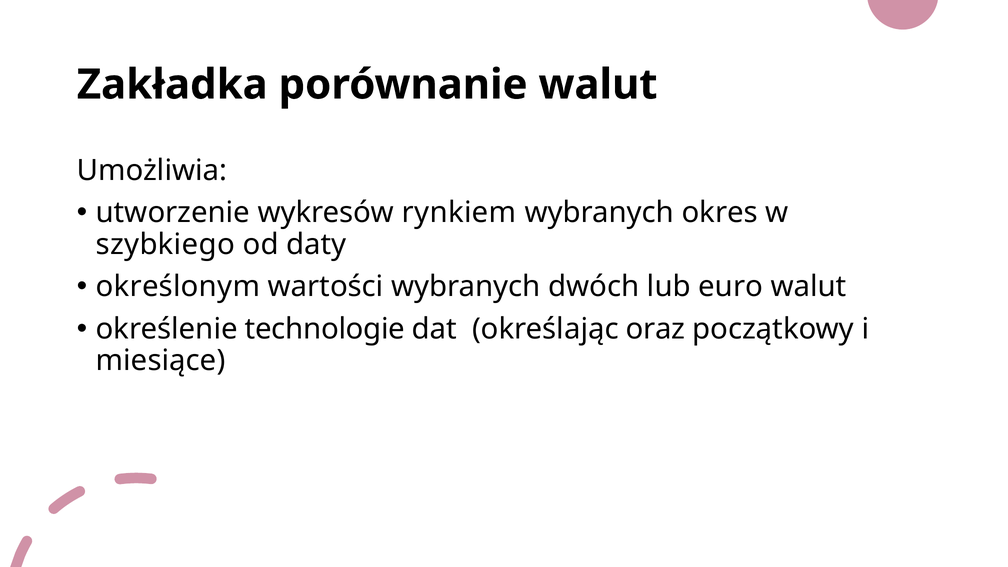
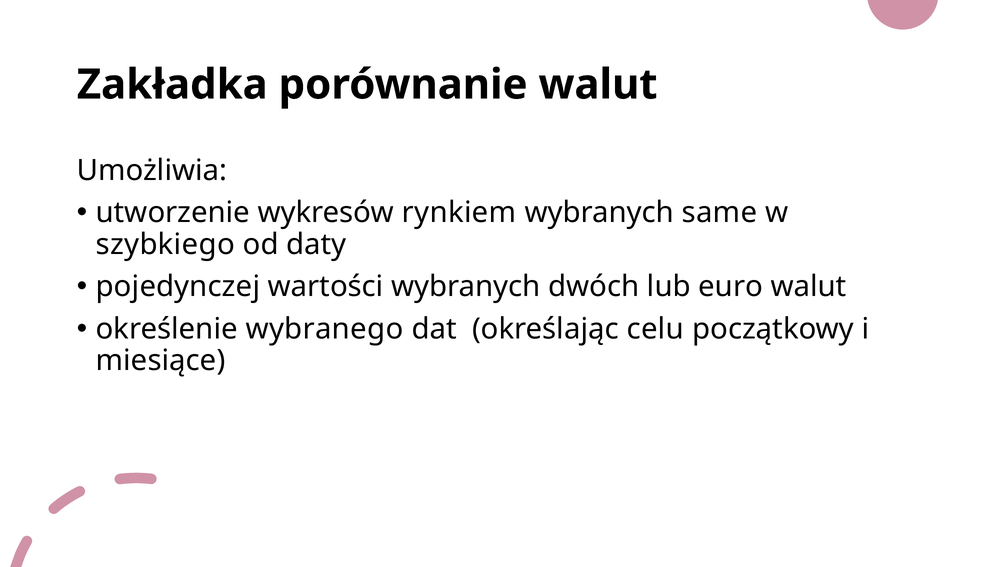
okres: okres -> same (720, 213)
określonym: określonym -> pojedynczej (178, 287)
technologie: technologie -> wybranego (325, 329)
oraz: oraz -> celu (655, 329)
